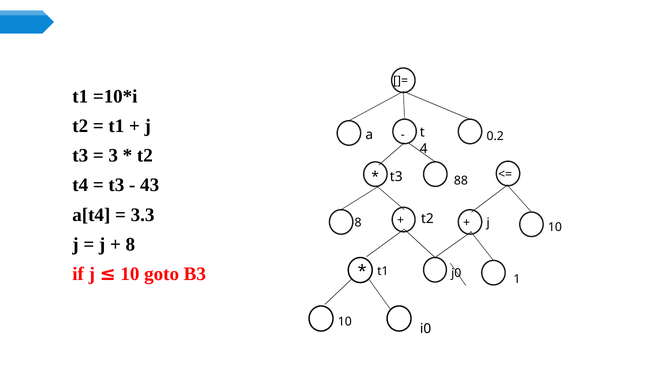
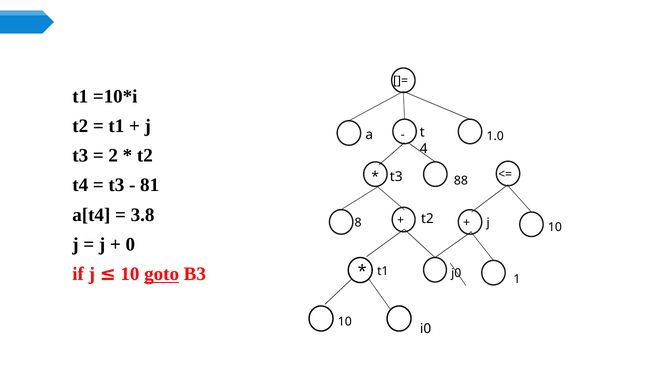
0.2: 0.2 -> 1.0 (495, 136)
3: 3 -> 2 (113, 156)
43: 43 -> 81 (150, 185)
3.3: 3.3 -> 3.8 (143, 215)
8: 8 -> 0 (130, 245)
goto underline: none -> present (162, 274)
